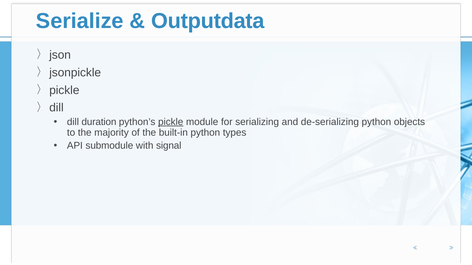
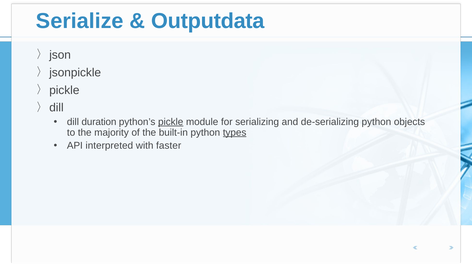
types underline: none -> present (235, 133)
submodule: submodule -> interpreted (109, 146)
signal: signal -> faster (169, 146)
